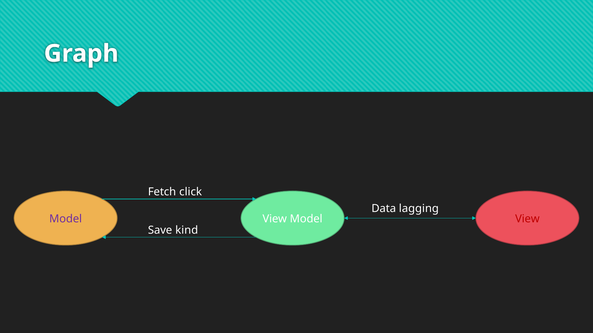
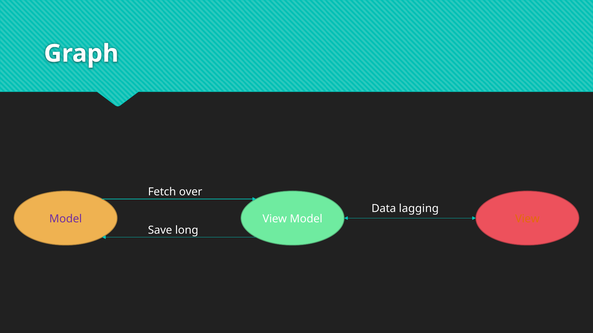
click: click -> over (191, 192)
View colour: red -> orange (527, 219)
kind: kind -> long (187, 230)
